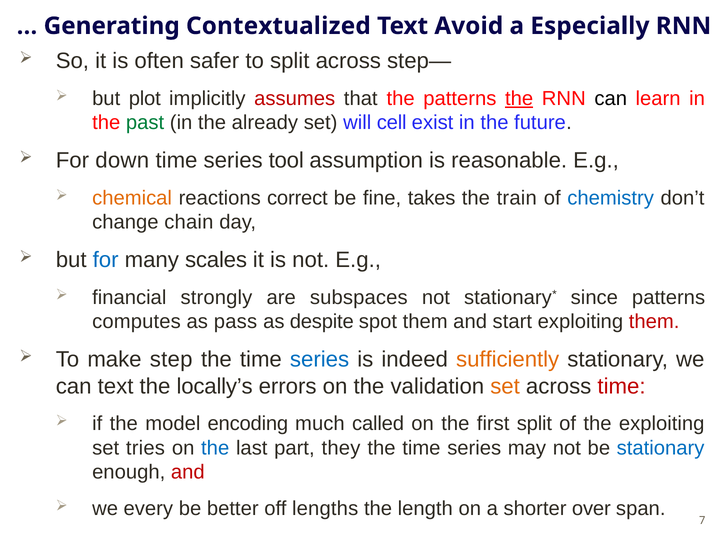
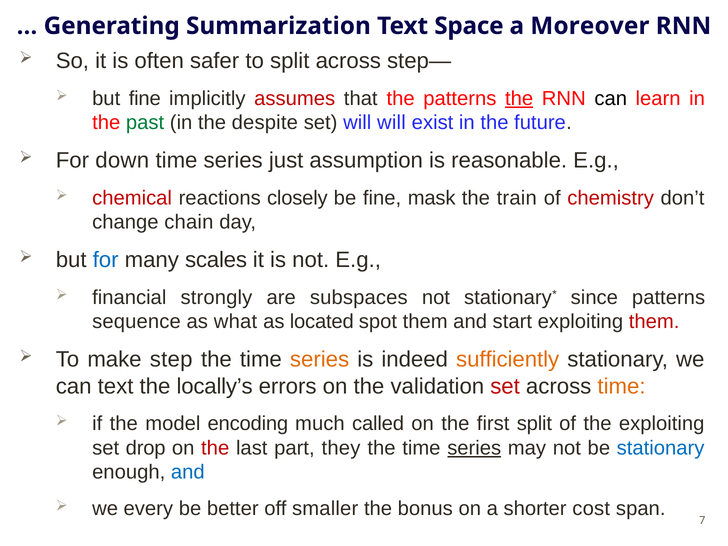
Contextualized: Contextualized -> Summarization (278, 26)
Avoid: Avoid -> Space (469, 26)
Especially: Especially -> Moreover (590, 26)
but plot: plot -> fine (145, 98)
already: already -> despite (265, 123)
will cell: cell -> will (391, 123)
tool: tool -> just (286, 161)
chemical colour: orange -> red (132, 198)
correct: correct -> closely (297, 198)
takes: takes -> mask (432, 198)
chemistry colour: blue -> red (611, 198)
computes: computes -> sequence (137, 322)
pass: pass -> what (235, 322)
despite: despite -> located (322, 322)
series colour: blue -> orange (320, 360)
set colour: orange -> red (505, 386)
time colour: red -> orange (622, 386)
tries: tries -> drop (146, 448)
the colour: blue -> red (215, 448)
series underline: none -> present (474, 448)
and colour: red -> blue (188, 472)
lengths: lengths -> smaller (325, 509)
length: length -> bonus (425, 509)
over: over -> cost (591, 509)
